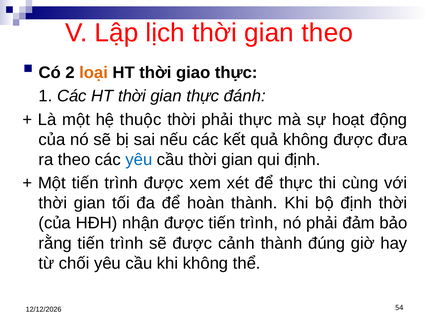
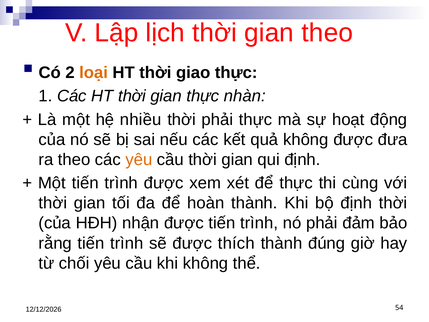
đánh: đánh -> nhàn (245, 96)
thuộc: thuộc -> nhiều (141, 119)
yêu colour: blue -> orange (139, 160)
cảnh: cảnh -> thích (236, 243)
